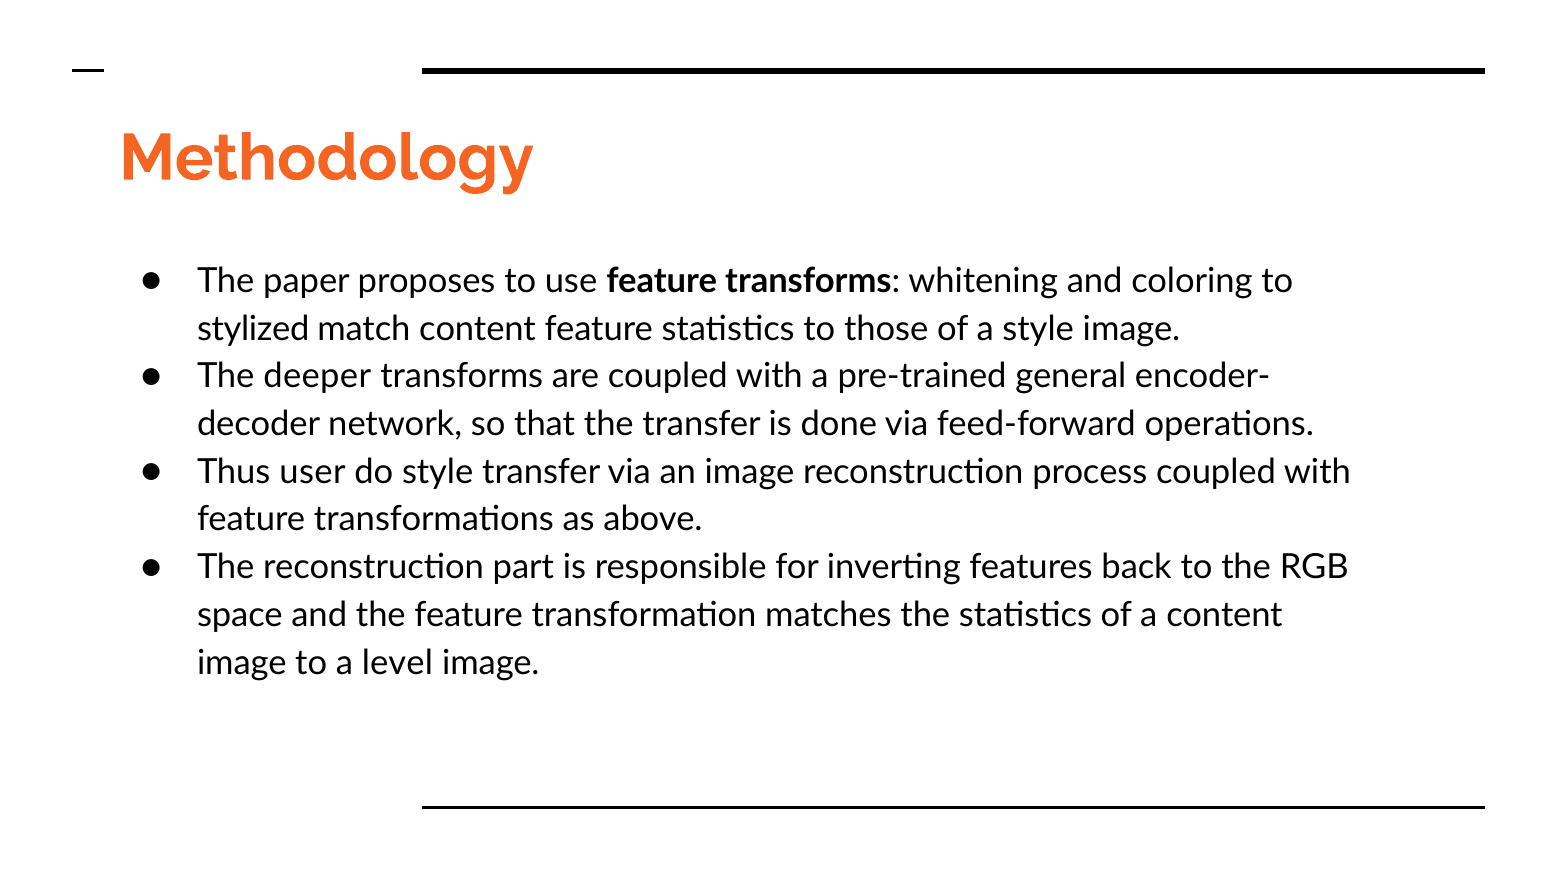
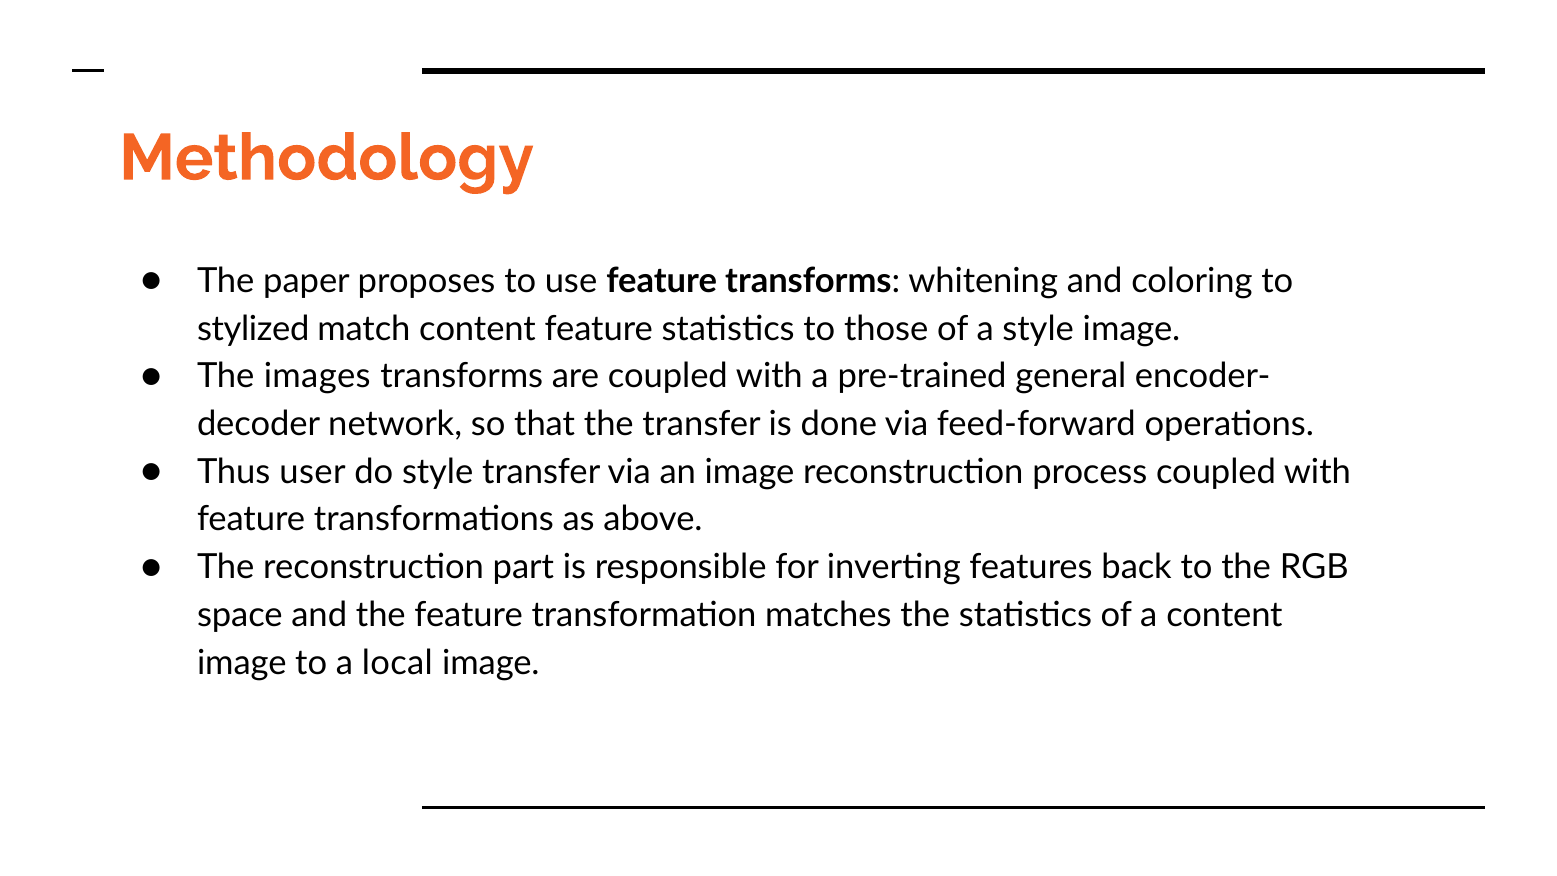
deeper: deeper -> images (317, 376)
level: level -> local (397, 663)
